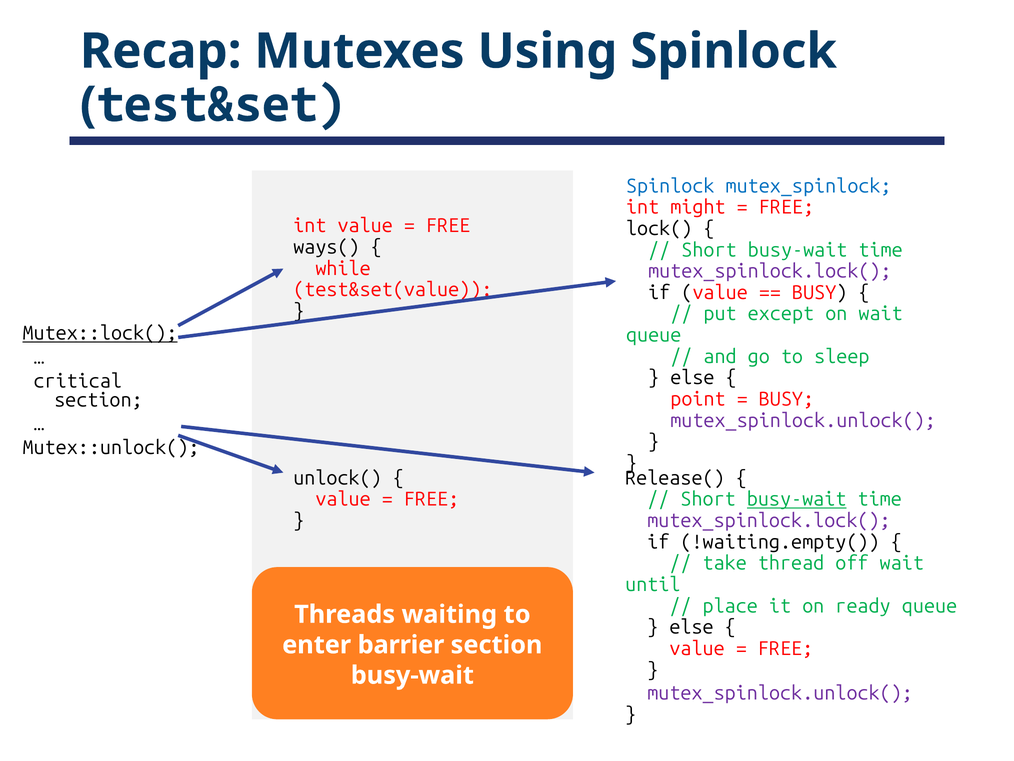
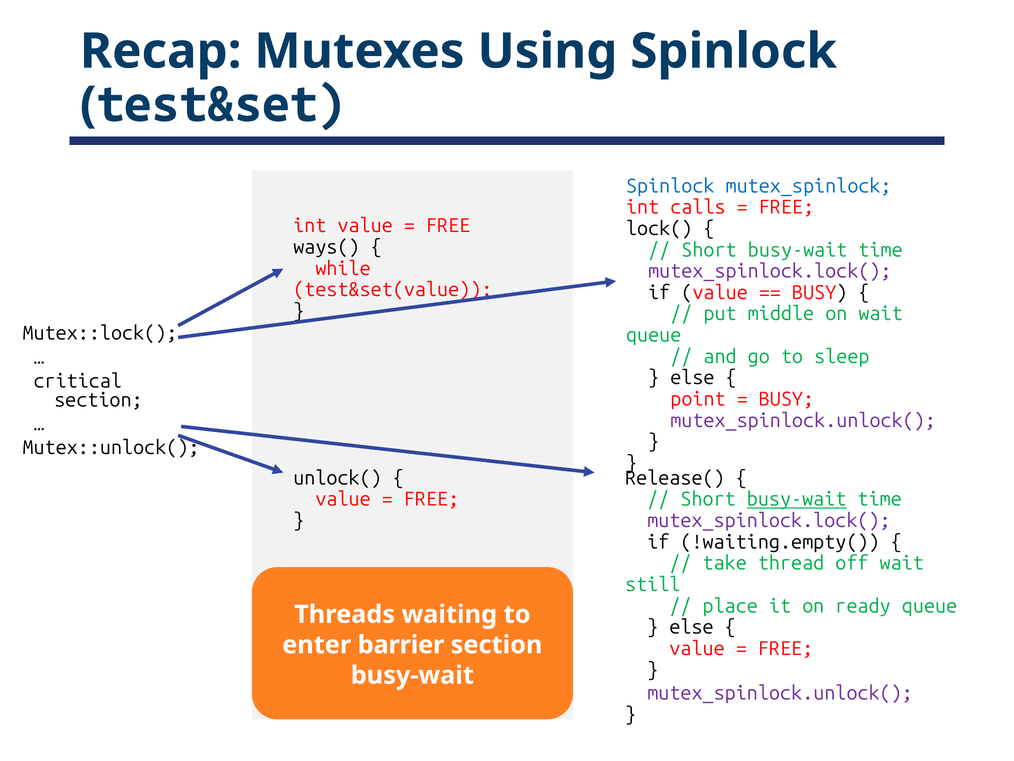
might: might -> calls (698, 207)
except: except -> middle (781, 314)
Mutex::lock( underline: present -> none (100, 333)
until: until -> still (653, 584)
